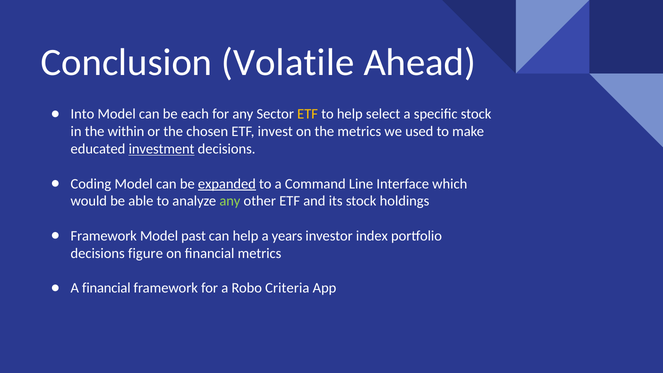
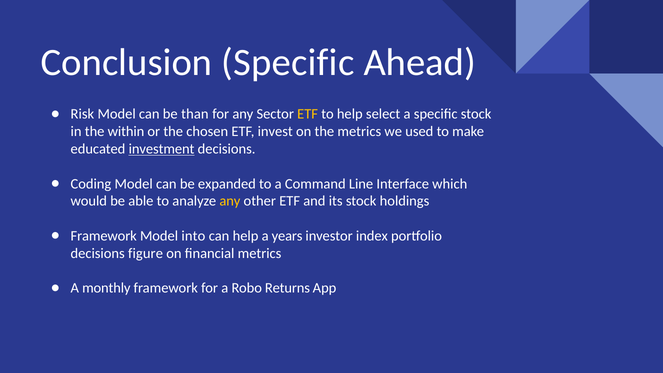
Conclusion Volatile: Volatile -> Specific (288, 62)
Into: Into -> Risk (82, 114)
each: each -> than (195, 114)
expanded underline: present -> none (227, 184)
any colour: light green -> yellow (230, 201)
past: past -> into (193, 236)
A financial: financial -> monthly (106, 288)
Criteria: Criteria -> Returns (287, 288)
